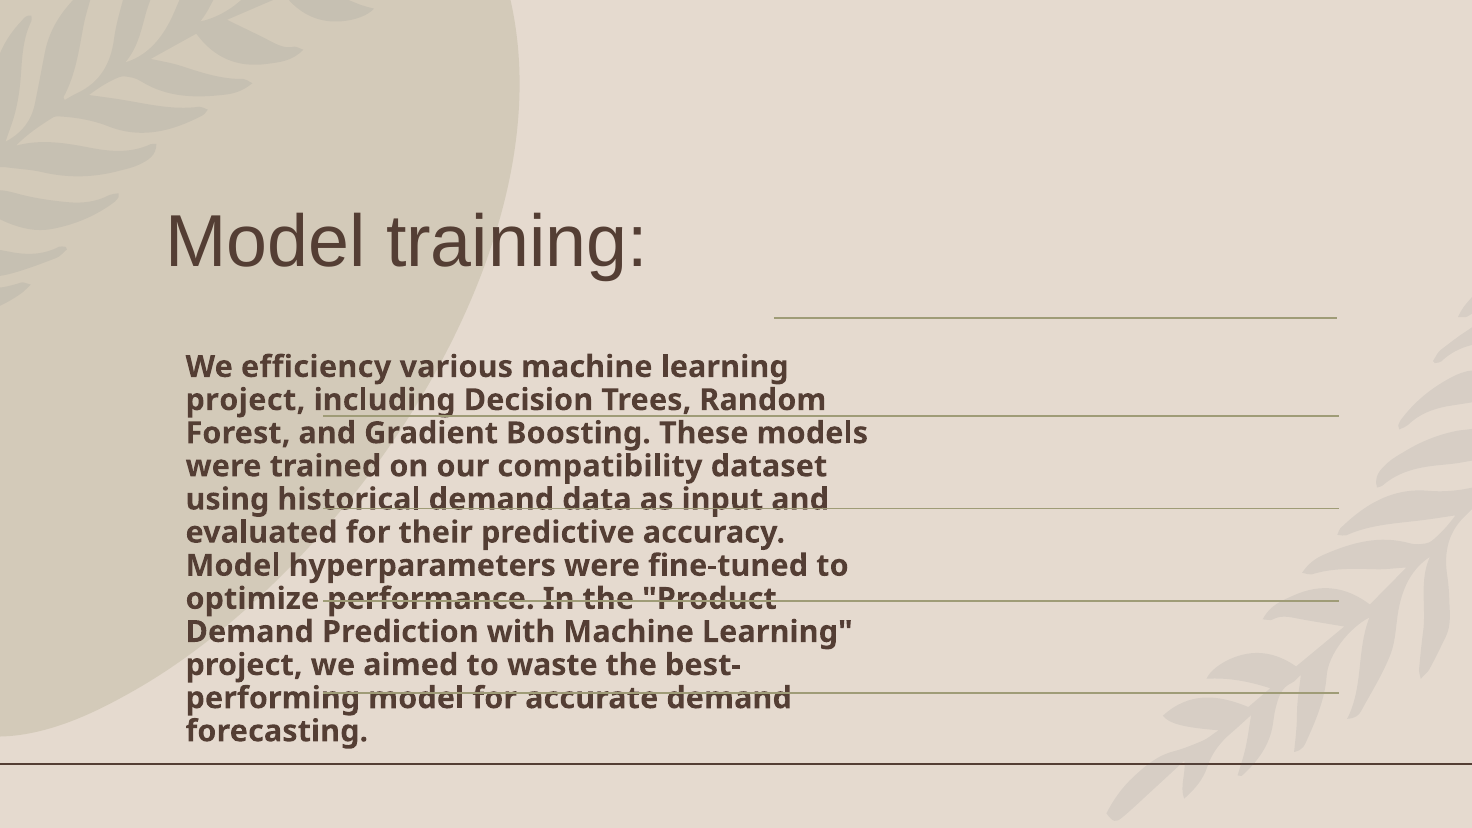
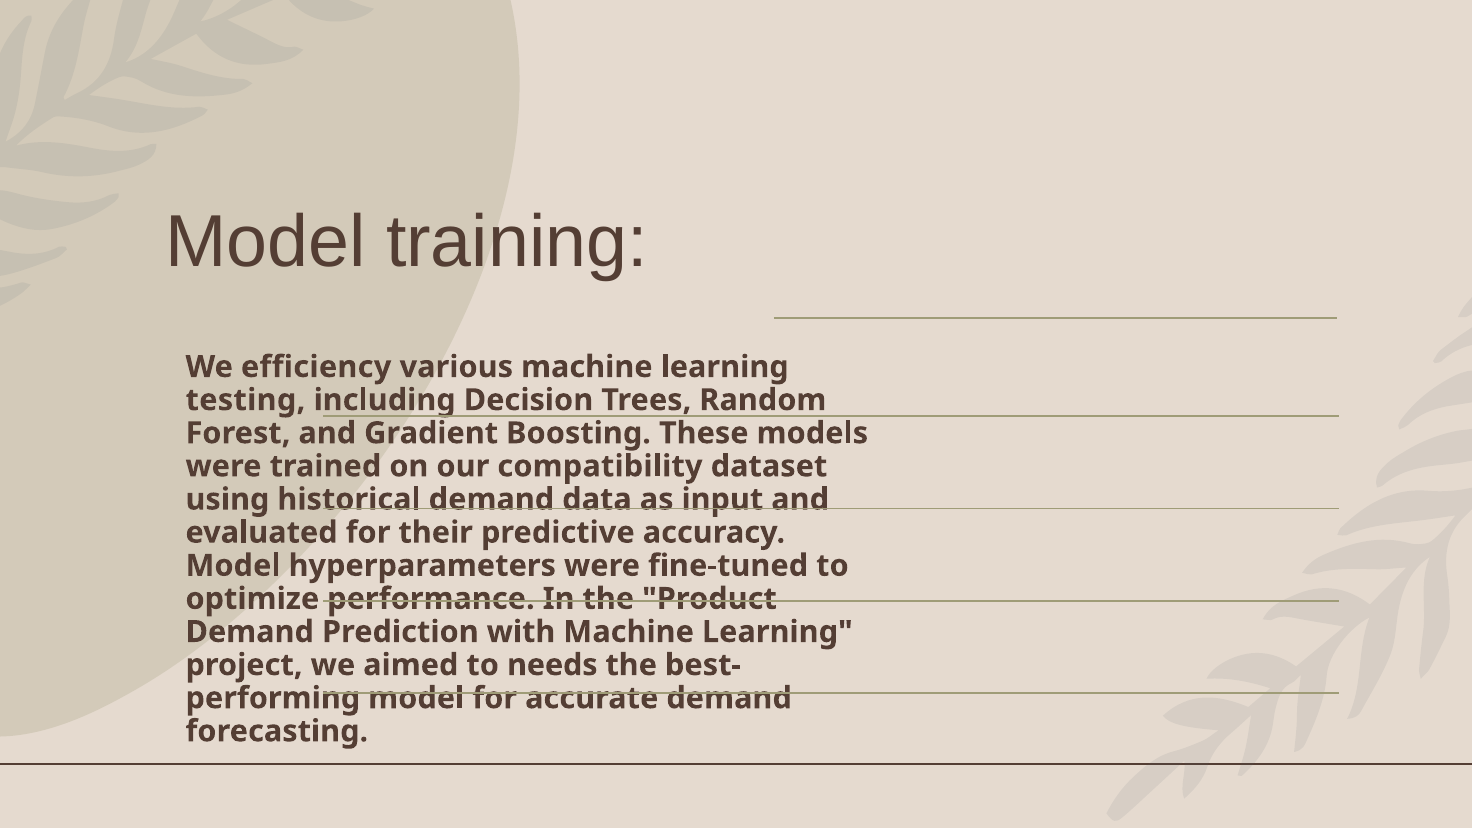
project: project -> testing (245, 400)
waste: waste -> needs (552, 665)
